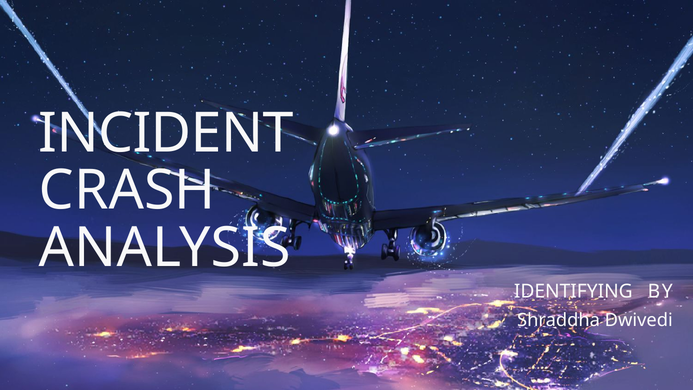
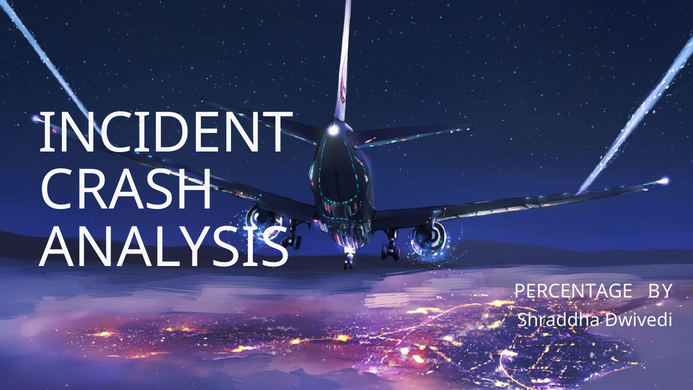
IDENTIFYING: IDENTIFYING -> PERCENTAGE (573, 291)
